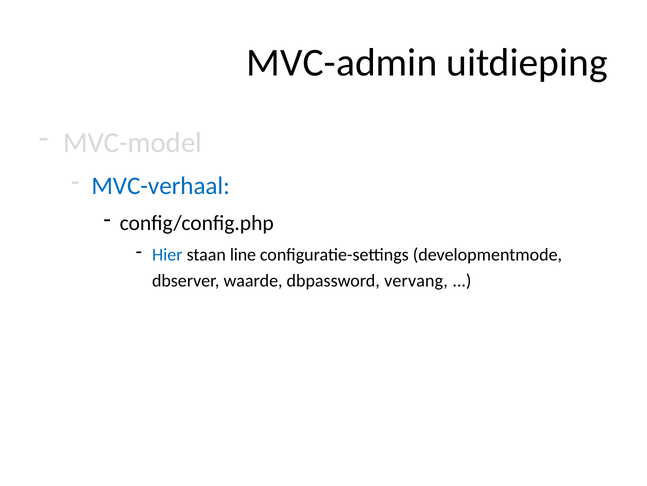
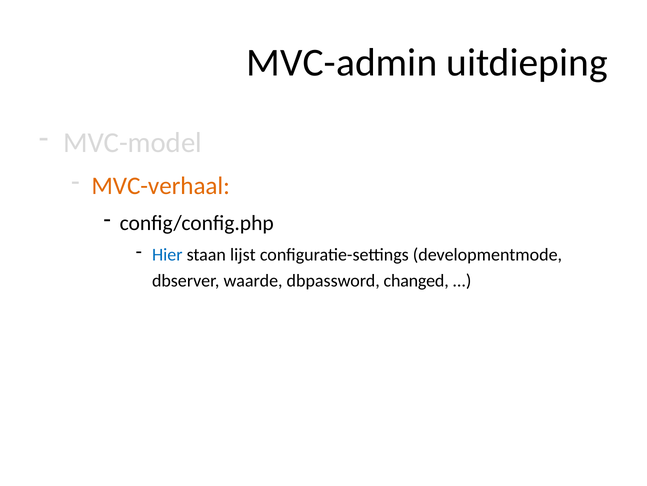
MVC-verhaal colour: blue -> orange (161, 186)
line: line -> lijst (243, 254)
vervang: vervang -> changed (416, 280)
